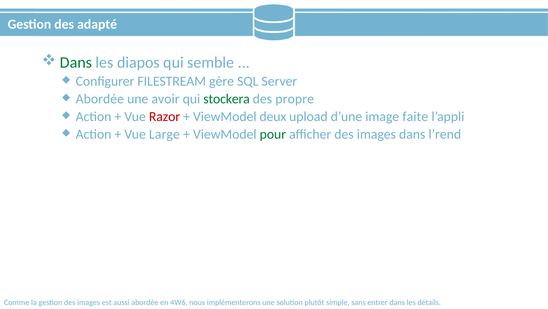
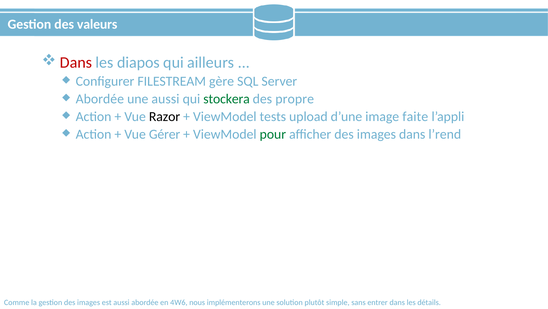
adapté: adapté -> valeurs (97, 24)
Dans colour: green -> red (76, 62)
semble: semble -> ailleurs (211, 62)
une avoir: avoir -> aussi (165, 99)
Razor colour: red -> black (165, 116)
deux: deux -> tests (273, 116)
Large: Large -> Gérer (165, 134)
